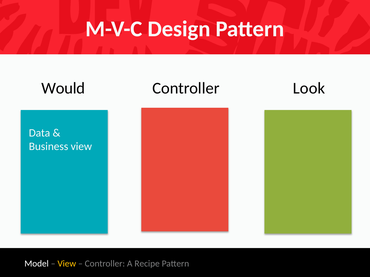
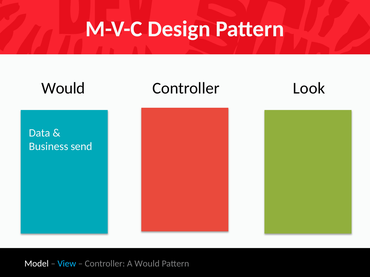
Business view: view -> send (81, 147)
View colour: yellow -> light blue (67, 264)
A Recipe: Recipe -> Would (147, 264)
